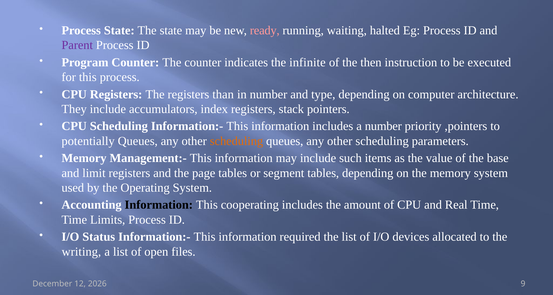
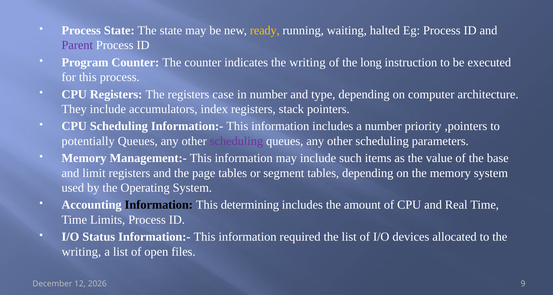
ready colour: pink -> yellow (265, 30)
indicates the infinite: infinite -> writing (307, 62)
then: then -> long (371, 62)
than: than -> case (223, 94)
scheduling colour: orange -> purple (236, 141)
cooperating: cooperating -> determining (250, 205)
